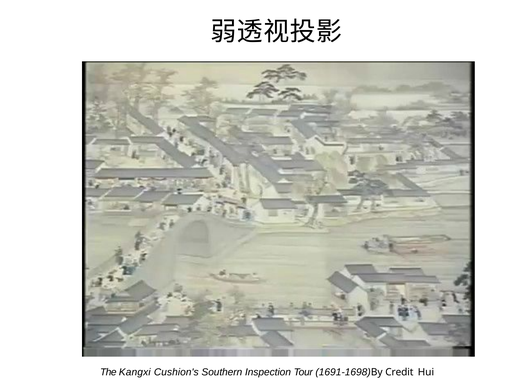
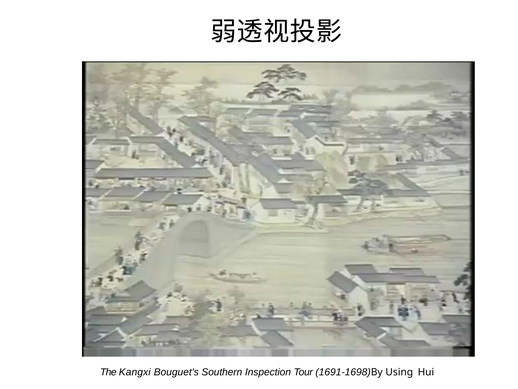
Cushion's: Cushion's -> Bouguet's (176, 372)
Credit: Credit -> Using (399, 372)
